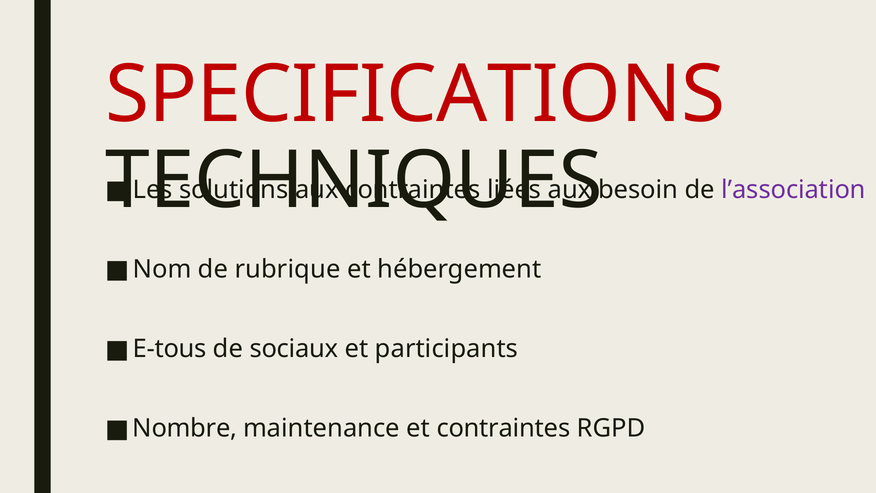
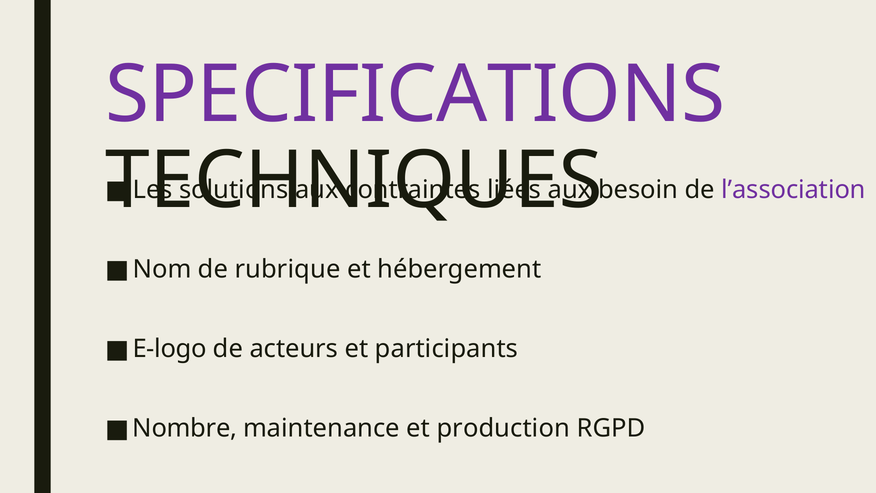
SPECIFICATIONS colour: red -> purple (415, 95)
E-tous: E-tous -> E-logo (170, 349)
sociaux: sociaux -> acteurs (294, 349)
et contraintes: contraintes -> production (503, 428)
